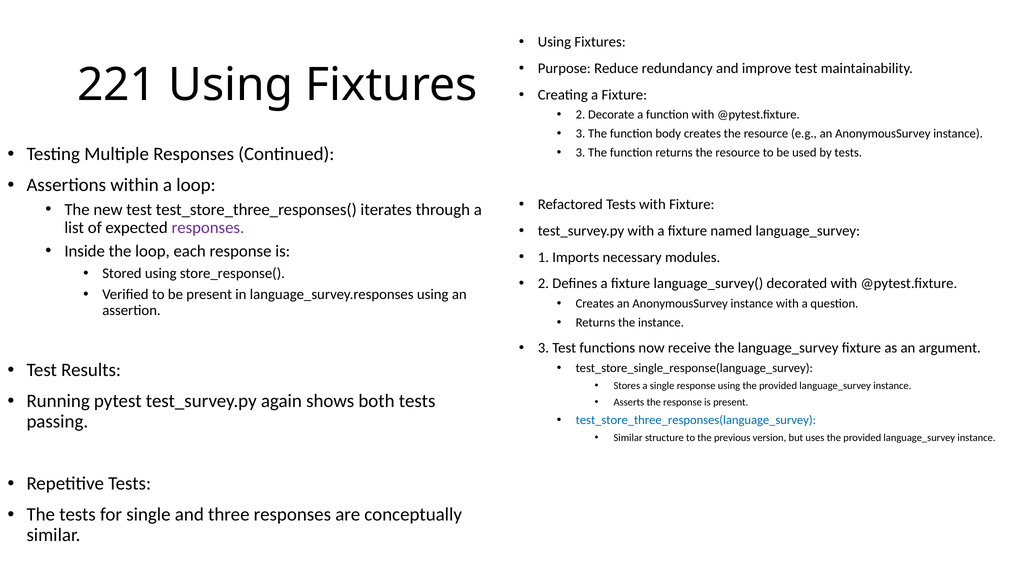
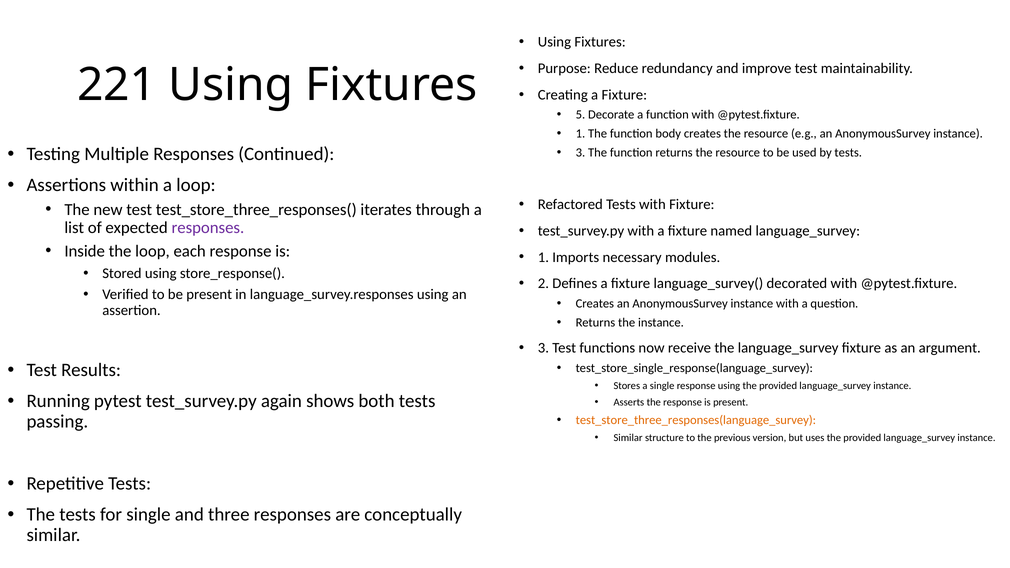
2: 2 -> 5 (580, 115)
3: 3 -> 1 (580, 134)
test_store_three_responses(language_survey colour: blue -> orange (696, 420)
